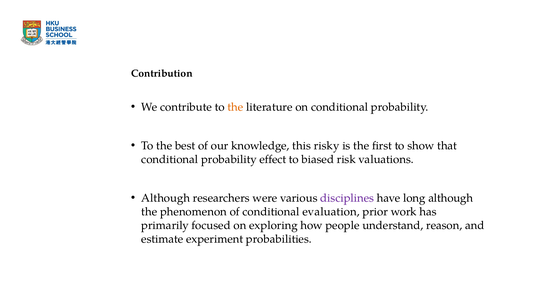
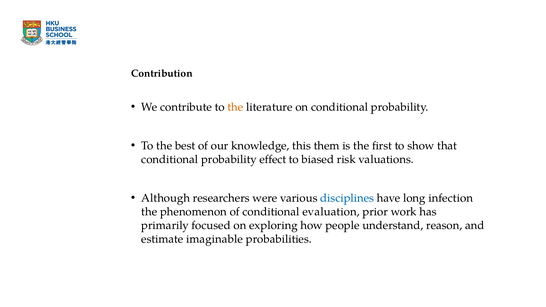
risky: risky -> them (327, 146)
disciplines colour: purple -> blue (347, 198)
long although: although -> infection (451, 198)
experiment: experiment -> imaginable (215, 239)
